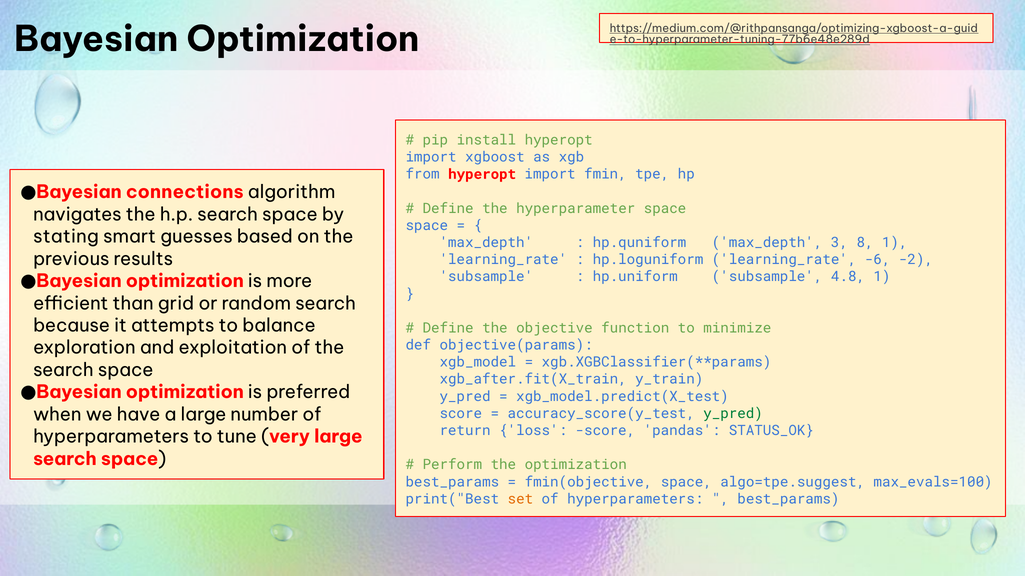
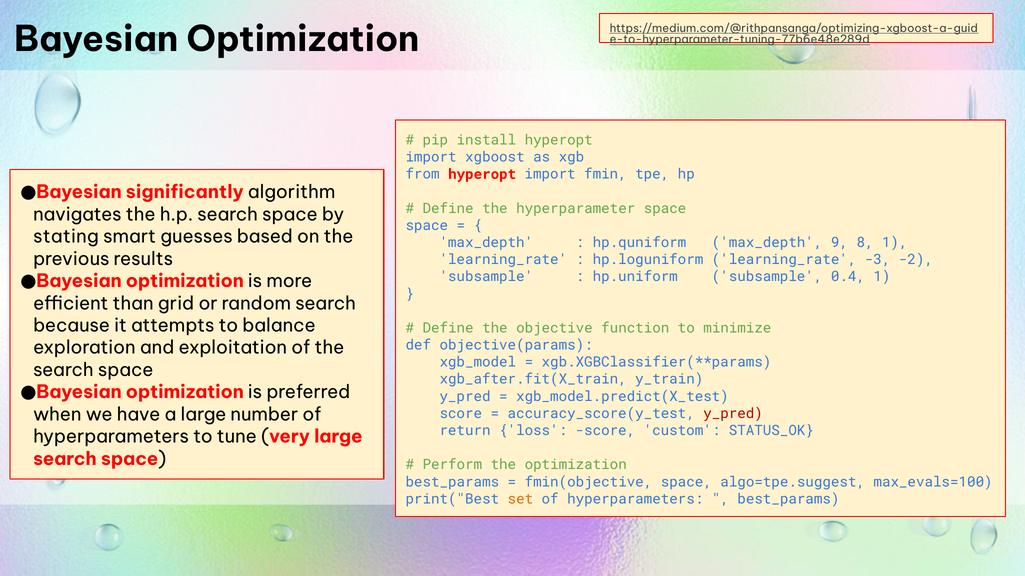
connections: connections -> significantly (185, 193)
3: 3 -> 9 (839, 243)
-6: -6 -> -3 (878, 260)
4.8: 4.8 -> 0.4 (848, 277)
y_pred colour: green -> red (733, 414)
pandas: pandas -> custom (682, 431)
